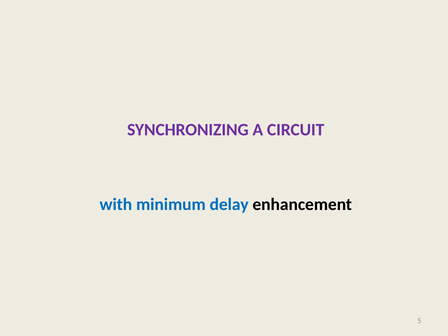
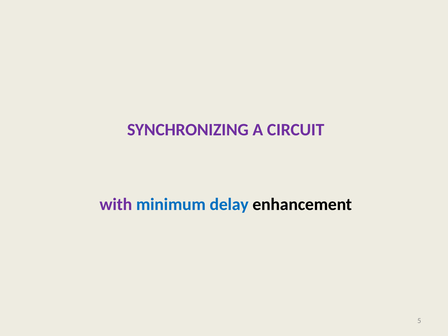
with colour: blue -> purple (116, 204)
